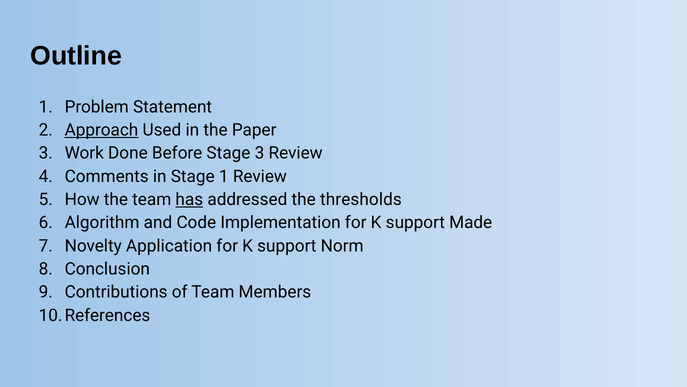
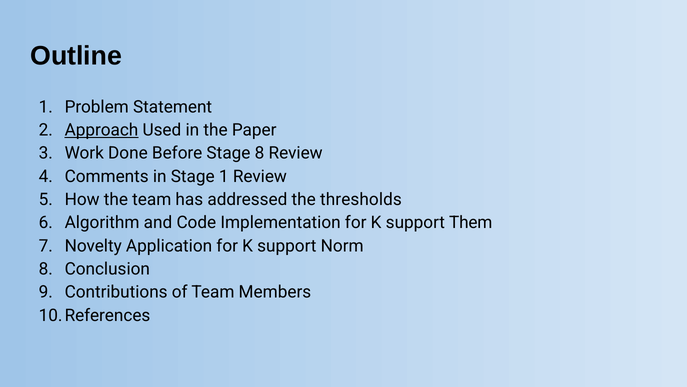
Stage 3: 3 -> 8 (259, 153)
has underline: present -> none (189, 199)
Made: Made -> Them (471, 222)
